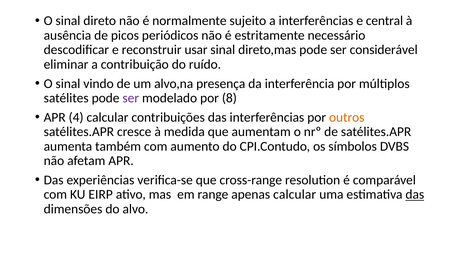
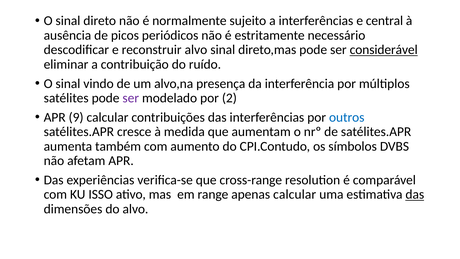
reconstruir usar: usar -> alvo (196, 50)
considerável underline: none -> present (384, 50)
8: 8 -> 2 (229, 98)
4: 4 -> 9 (76, 117)
outros colour: orange -> blue (347, 117)
EIRP: EIRP -> ISSO (101, 194)
